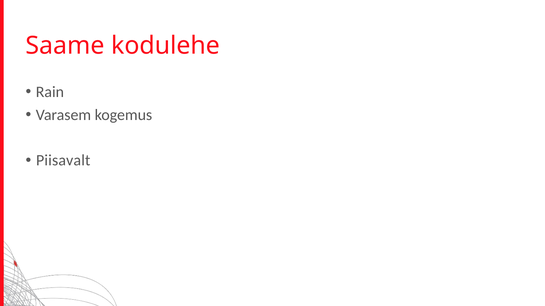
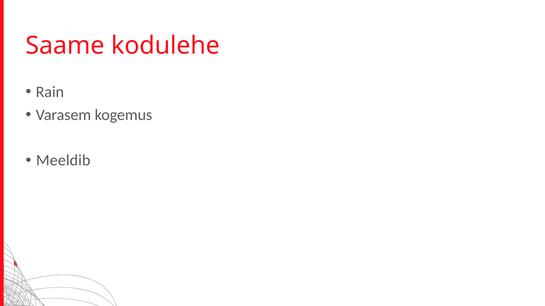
Piisavalt: Piisavalt -> Meeldib (63, 161)
